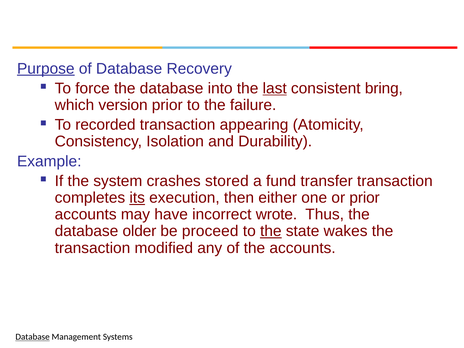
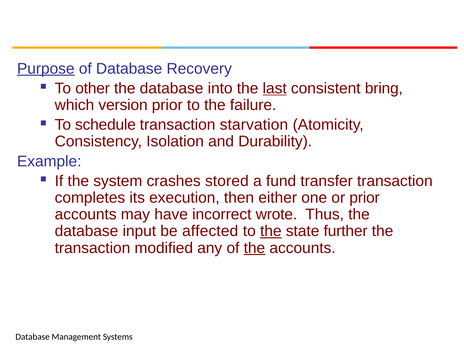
force: force -> other (93, 88)
recorded: recorded -> schedule (105, 125)
appearing: appearing -> starvation (254, 125)
its underline: present -> none (137, 198)
older: older -> input (139, 231)
proceed: proceed -> affected (210, 231)
wakes: wakes -> further (346, 231)
the underline: none -> present (254, 248)
Database underline: present -> none (33, 337)
